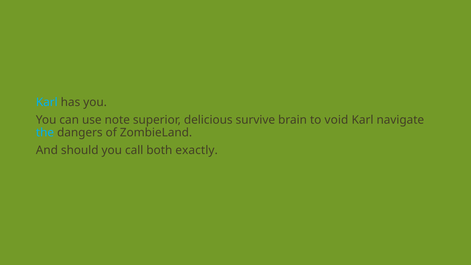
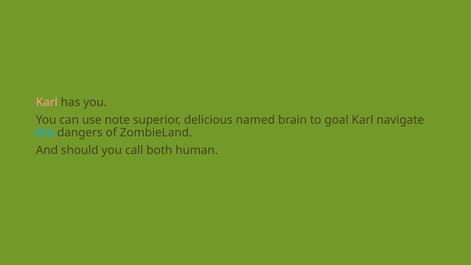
Karl colour: light blue -> pink (47, 102)
survive: survive -> named (255, 120)
void: void -> goal (336, 120)
exactly: exactly -> human (197, 150)
